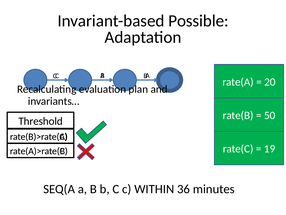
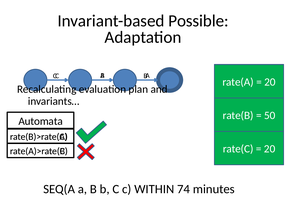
Threshold: Threshold -> Automata (41, 121)
19: 19 -> 20 (270, 149)
36: 36 -> 74 (184, 189)
